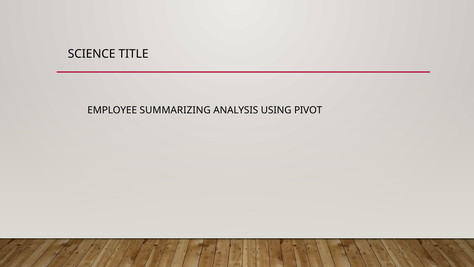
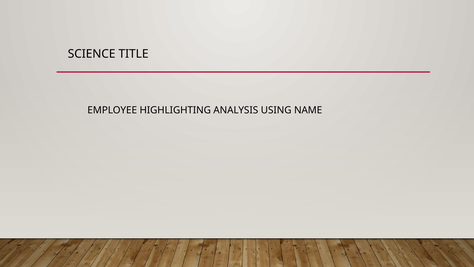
SUMMARIZING: SUMMARIZING -> HIGHLIGHTING (175, 110)
PIVOT: PIVOT -> NAME (308, 110)
